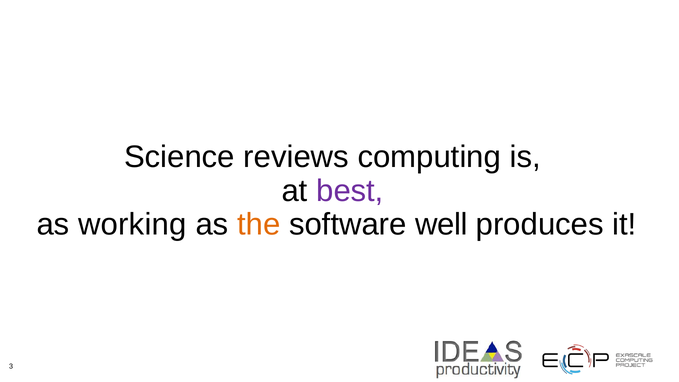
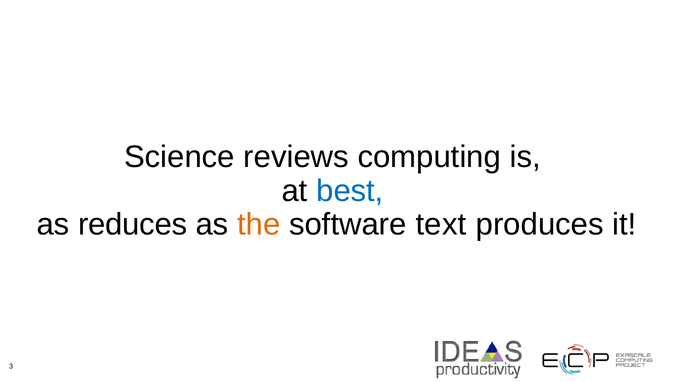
best colour: purple -> blue (350, 191)
working: working -> reduces (133, 224)
well: well -> text (441, 224)
